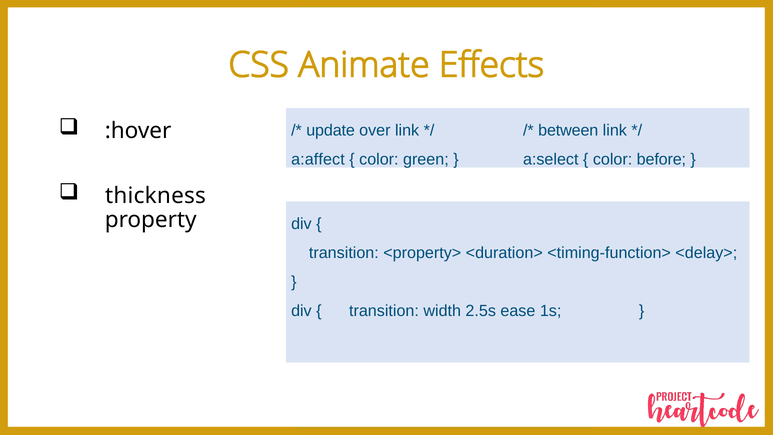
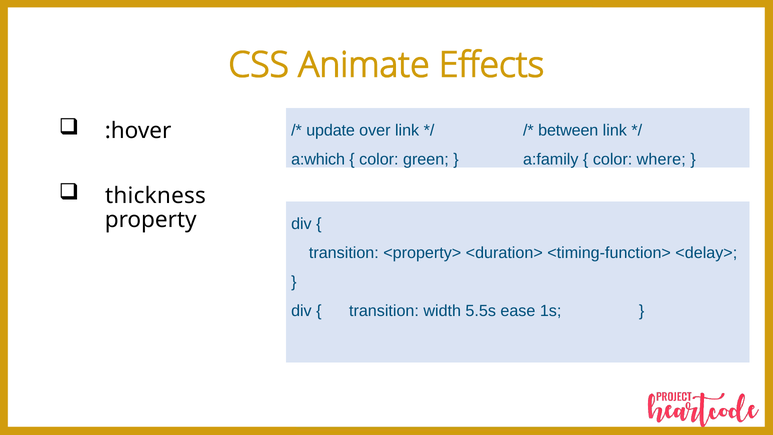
a:affect: a:affect -> a:which (318, 159)
a:select: a:select -> a:family (551, 159)
before: before -> where (661, 159)
2.5s: 2.5s -> 5.5s (481, 311)
